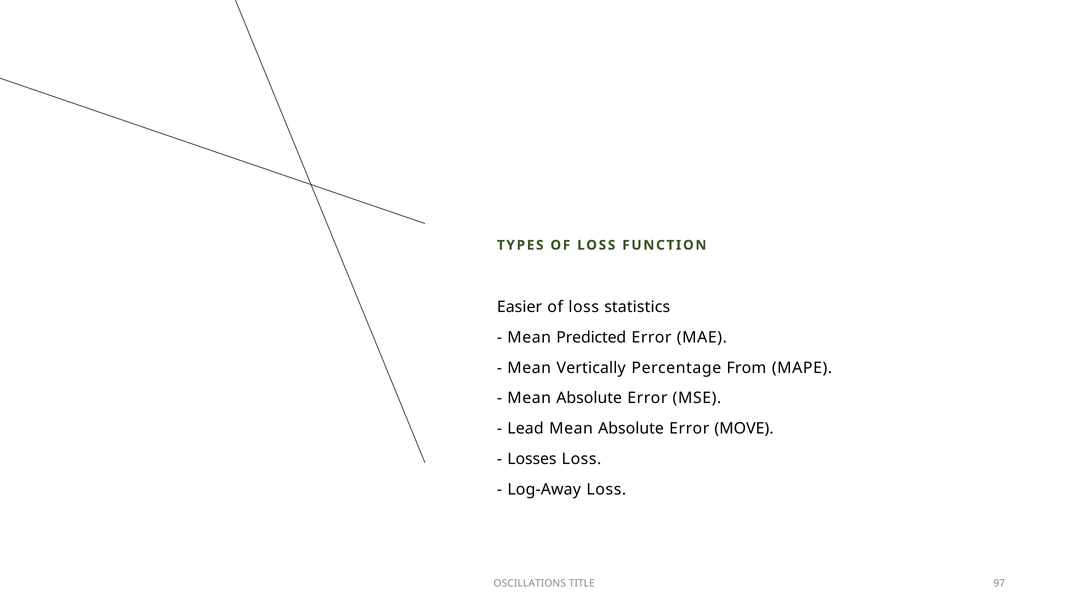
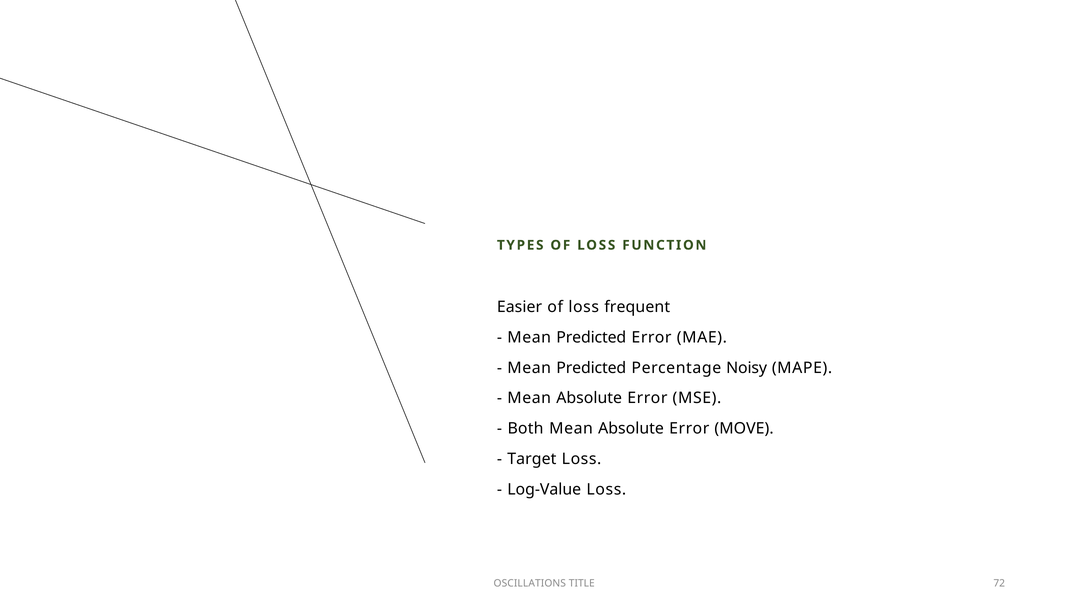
statistics: statistics -> frequent (637, 307)
Vertically: Vertically -> Predicted (591, 368)
From: From -> Noisy (747, 368)
Lead: Lead -> Both (525, 429)
Losses: Losses -> Target (532, 459)
Log-Away: Log-Away -> Log-Value (544, 489)
97: 97 -> 72 (999, 583)
